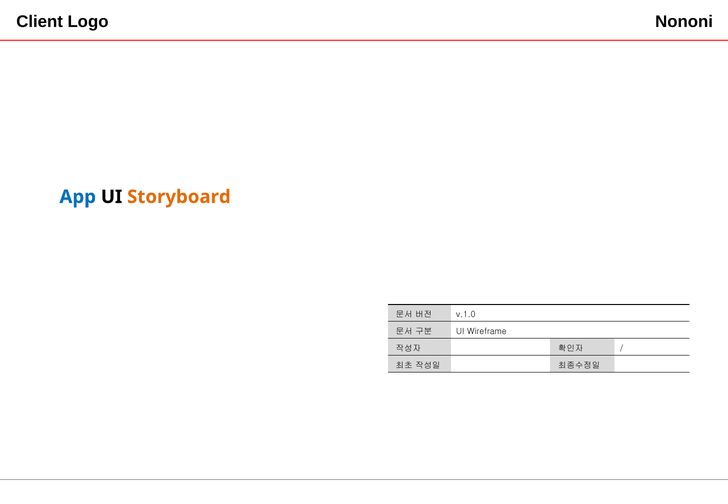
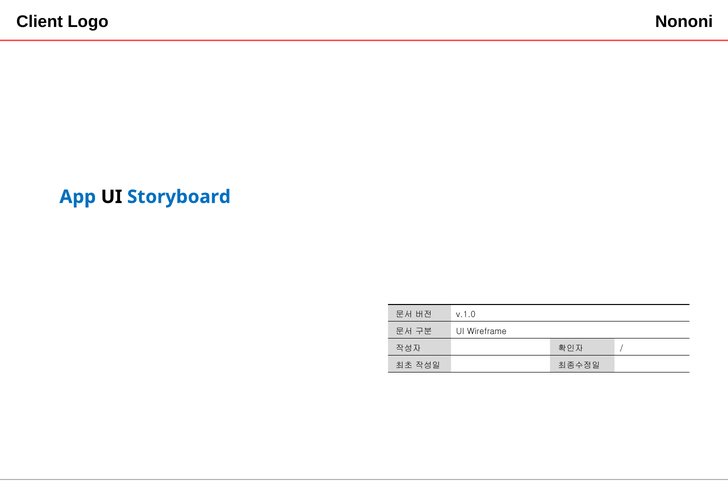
Storyboard colour: orange -> blue (179, 197)
